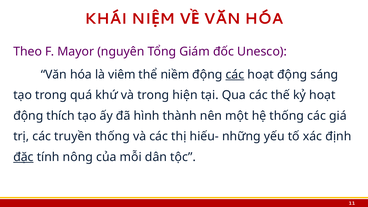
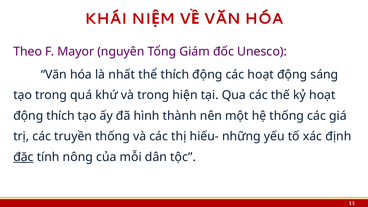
viêm: viêm -> nhất (122, 75)
thể niềm: niềm -> thích (175, 75)
các underline: present -> none (235, 75)
